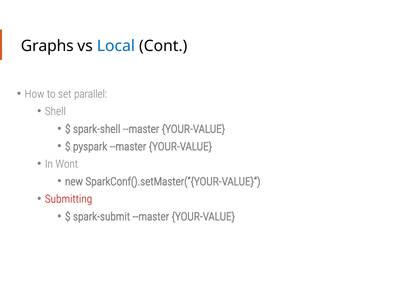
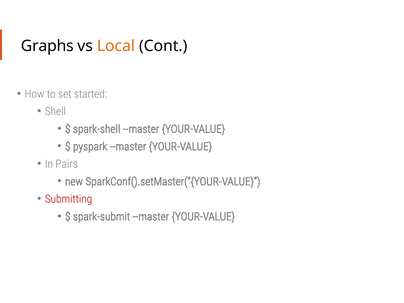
Local colour: blue -> orange (116, 46)
parallel: parallel -> started (91, 94)
Wont: Wont -> Pairs (67, 164)
